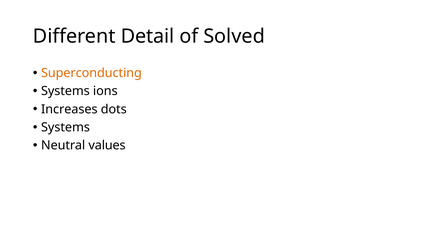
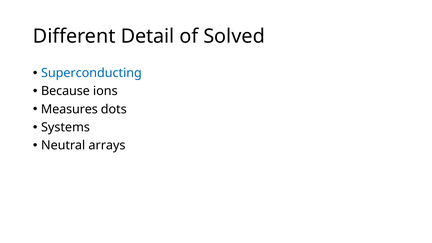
Superconducting colour: orange -> blue (91, 73)
Systems: Systems -> Because (65, 91)
Increases: Increases -> Measures (69, 109)
values: values -> arrays (107, 145)
